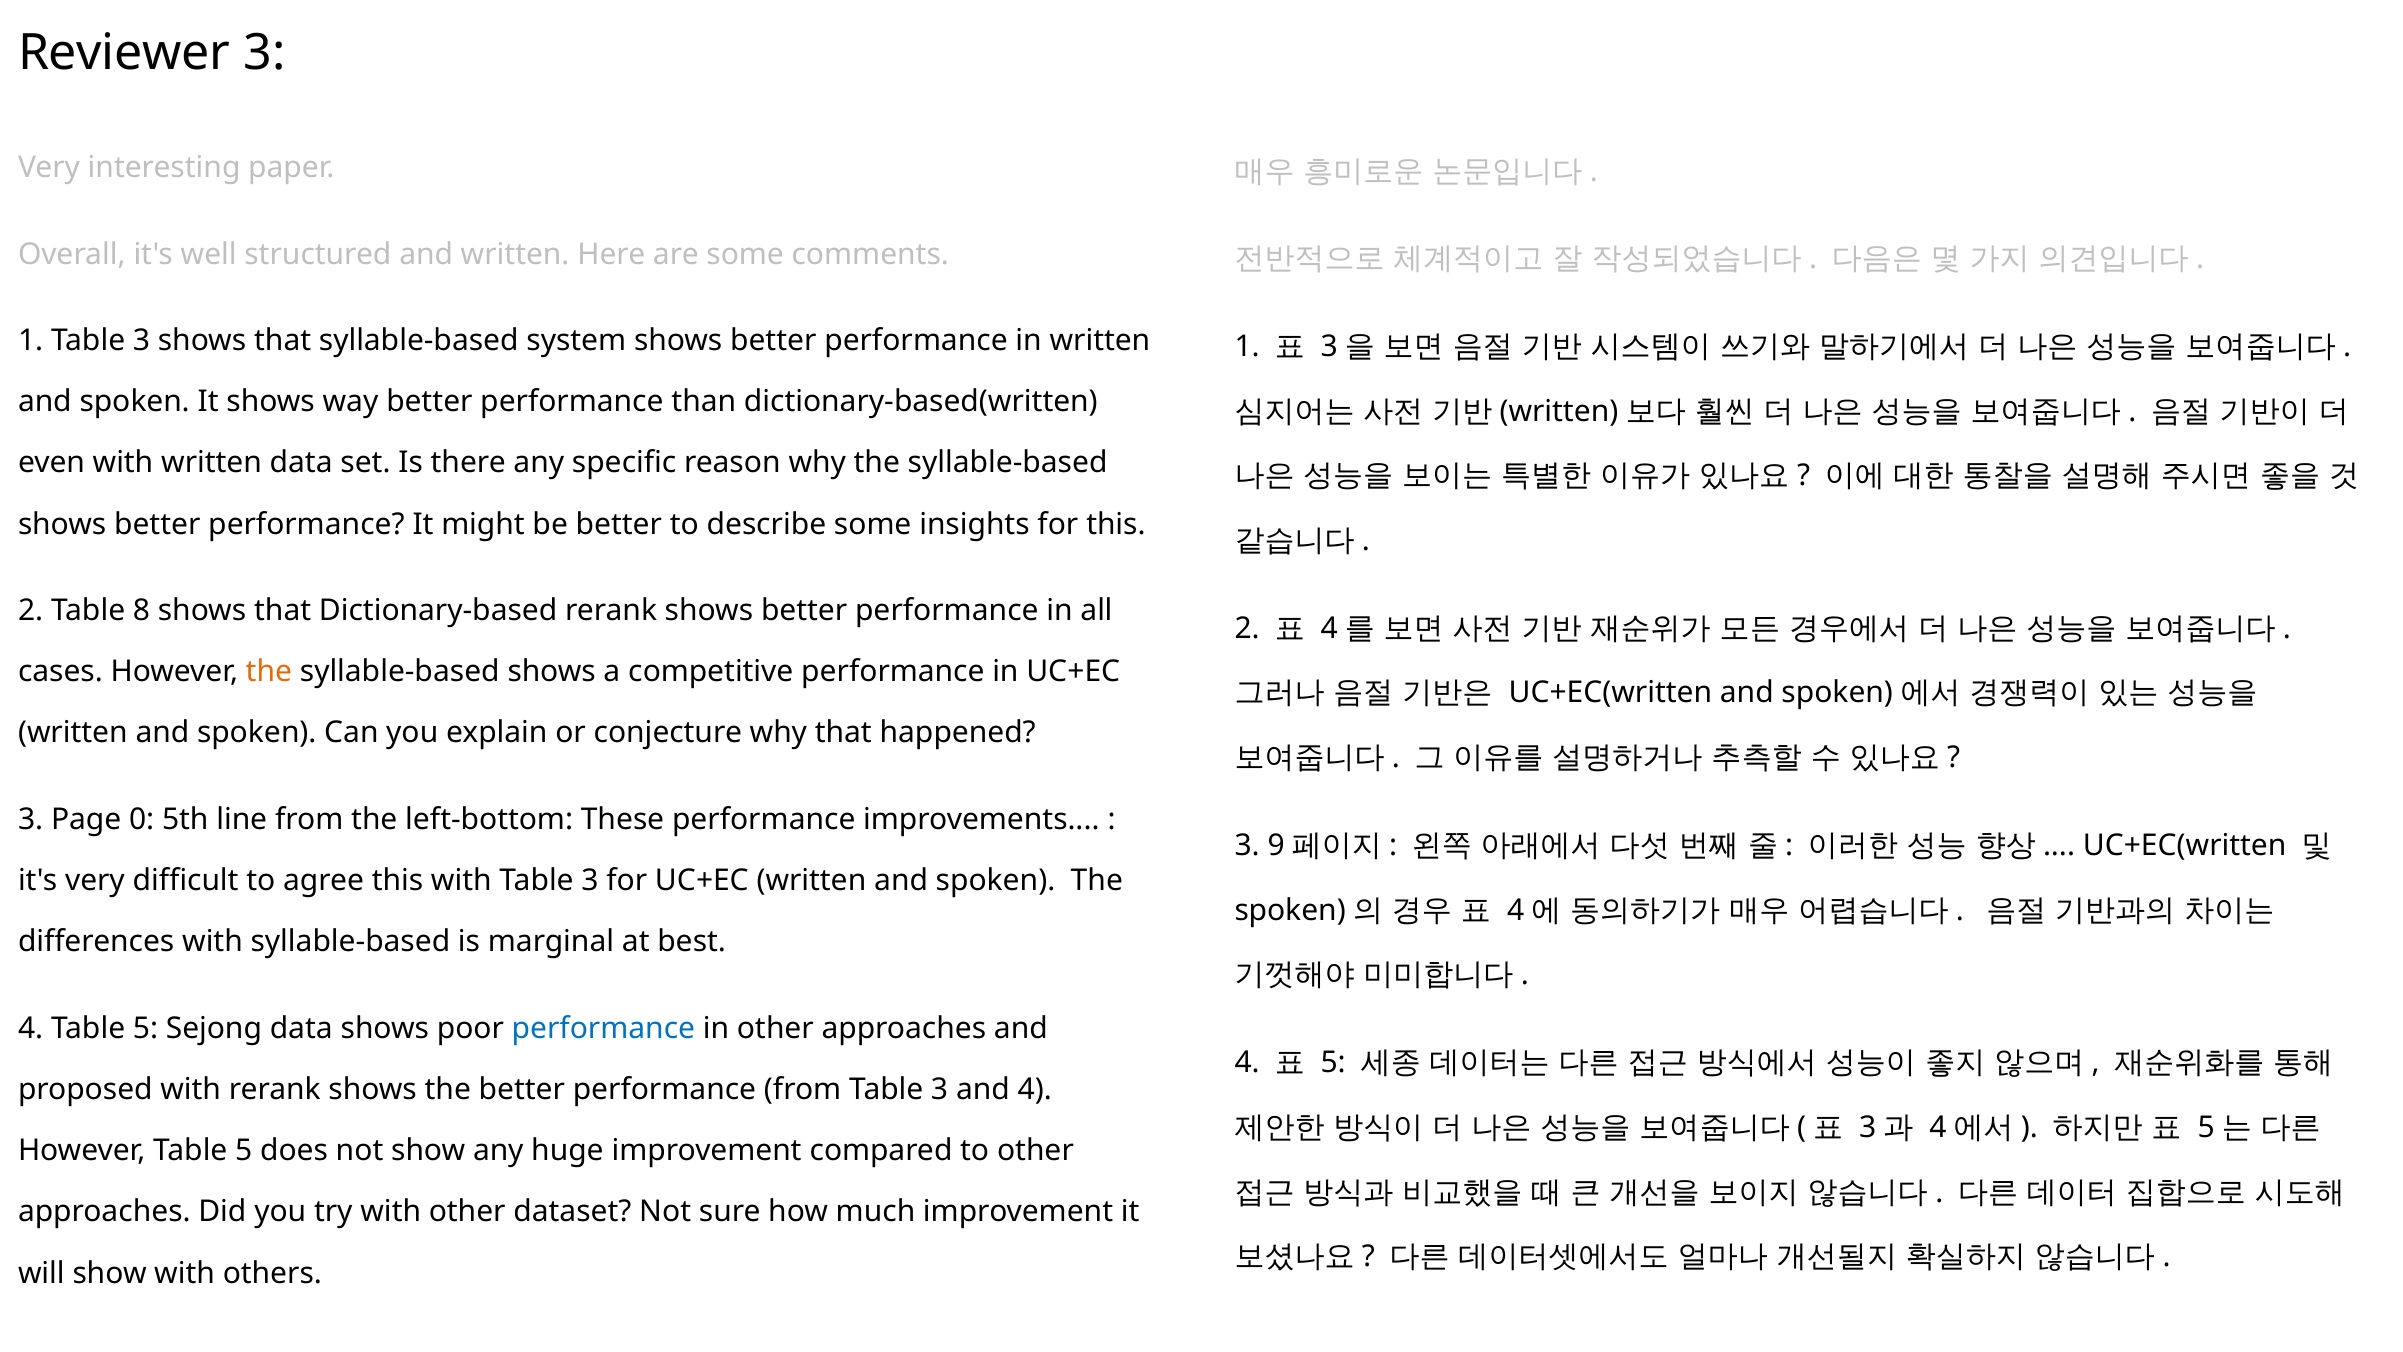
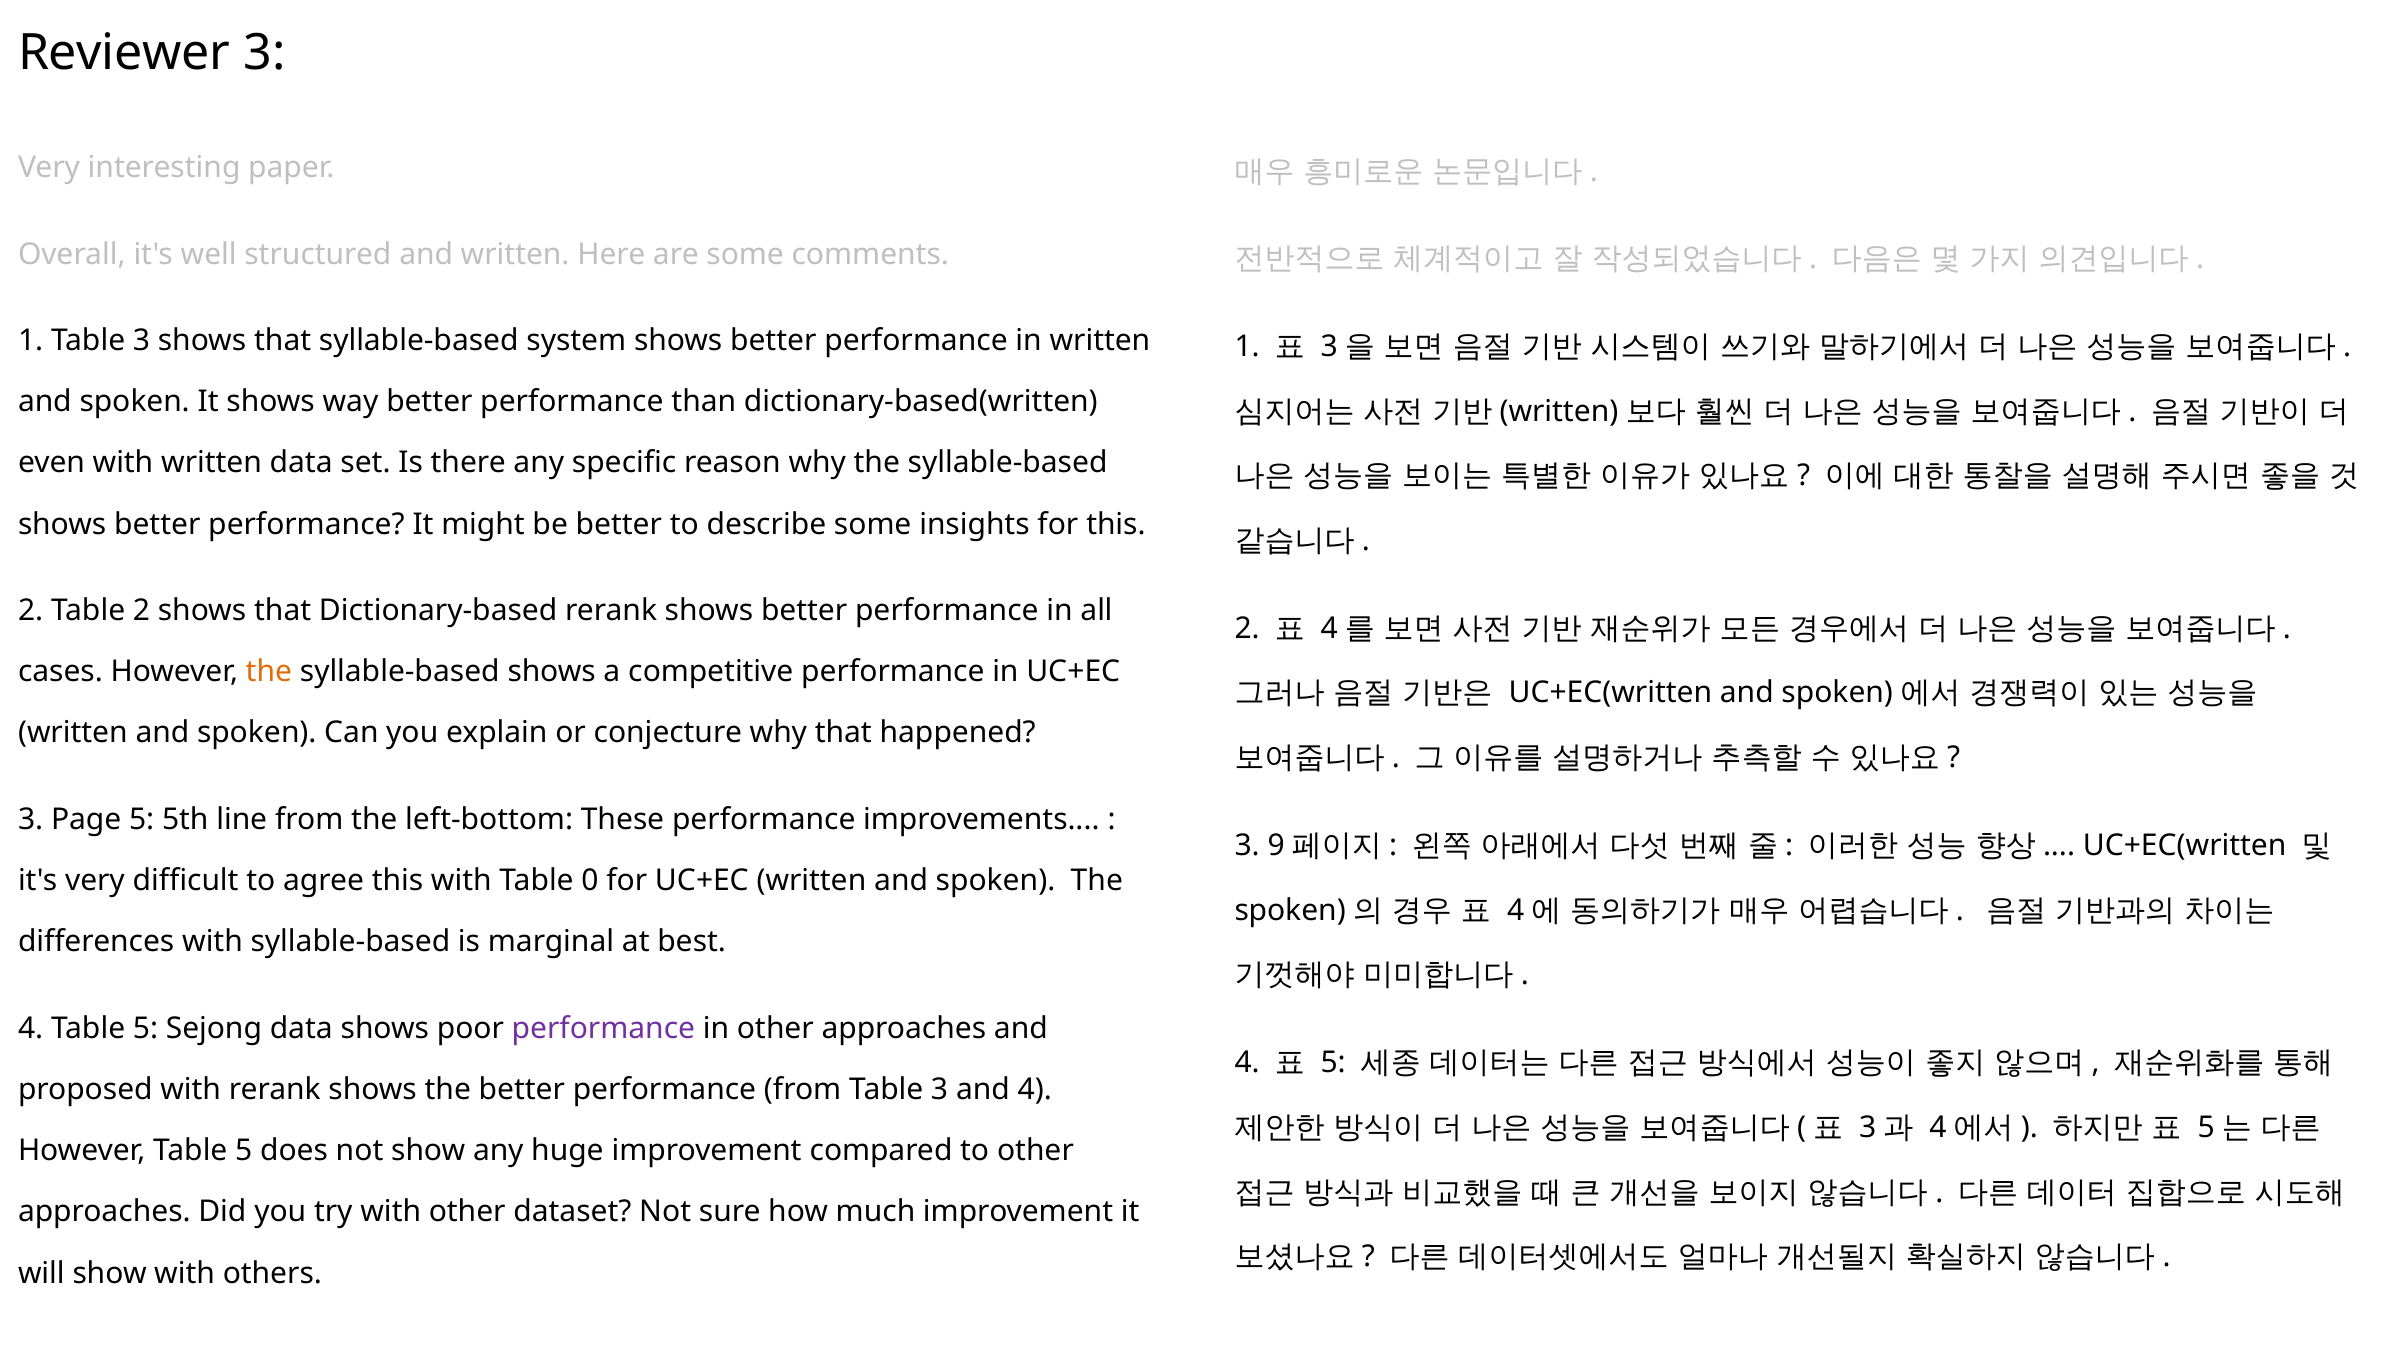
Table 8: 8 -> 2 (141, 610)
Page 0: 0 -> 5 (142, 819)
with Table 3: 3 -> 0 (590, 880)
performance colour: blue -> purple (603, 1028)
